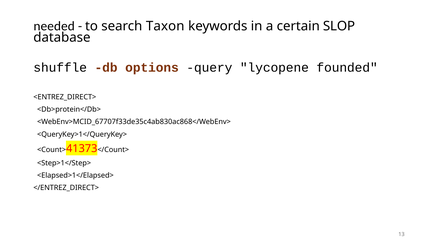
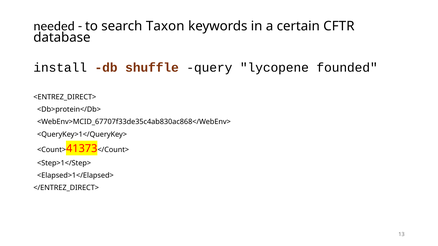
SLOP: SLOP -> CFTR (339, 26)
shuffle: shuffle -> install (60, 68)
options: options -> shuffle (152, 68)
